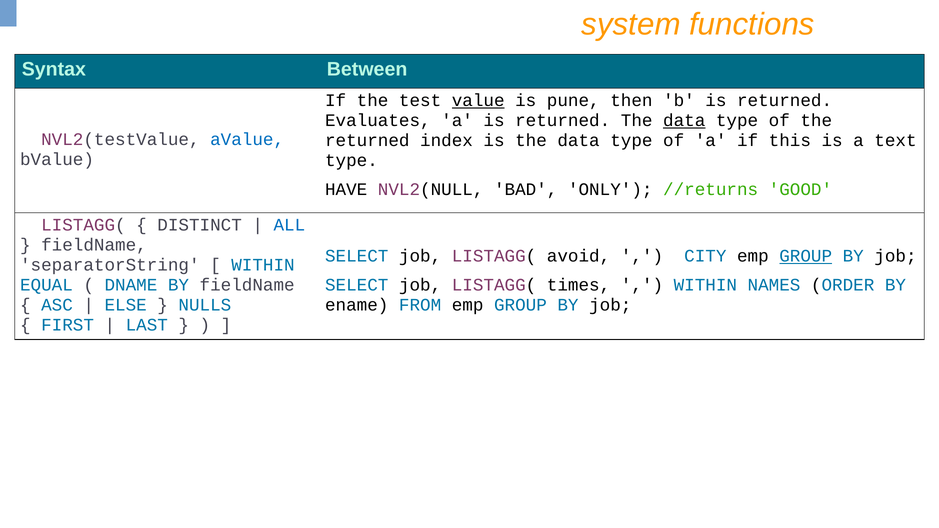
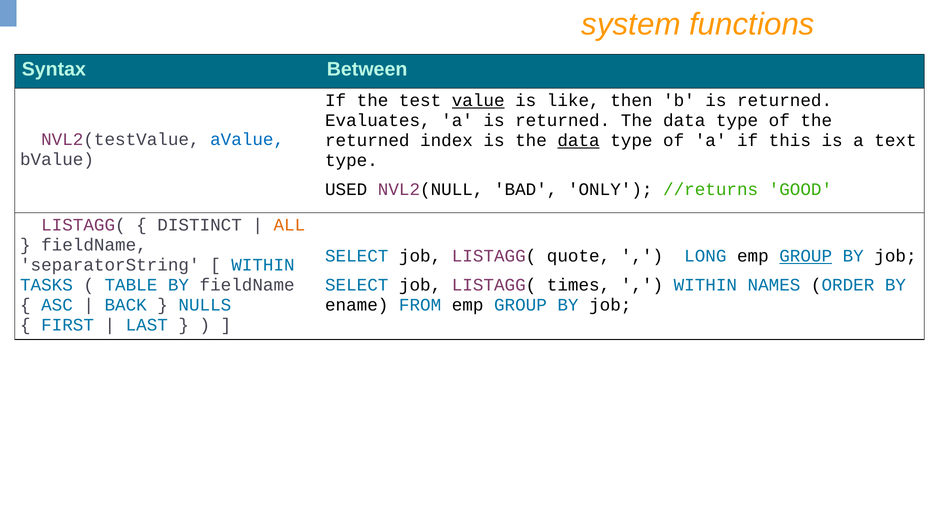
pune: pune -> like (573, 101)
data underline: present -> none (684, 121)
data underline: none -> present (579, 141)
HAVE: HAVE -> USED (346, 189)
ALL colour: blue -> orange (289, 225)
avoid: avoid -> quote (579, 256)
CITY: CITY -> LONG (705, 256)
EQUAL: EQUAL -> TASKS (46, 285)
DNAME: DNAME -> TABLE (131, 285)
ELSE: ELSE -> BACK (126, 305)
